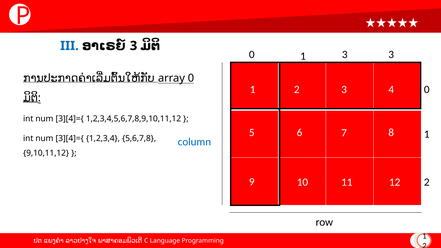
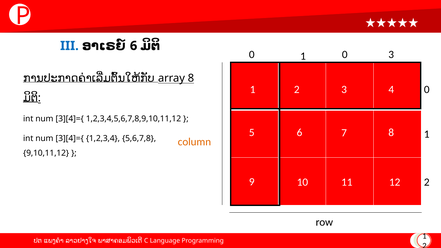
3: 3 -> 6 (134, 46)
1 3: 3 -> 0 (345, 55)
array 0: 0 -> 8 (191, 78)
column colour: blue -> orange (194, 142)
